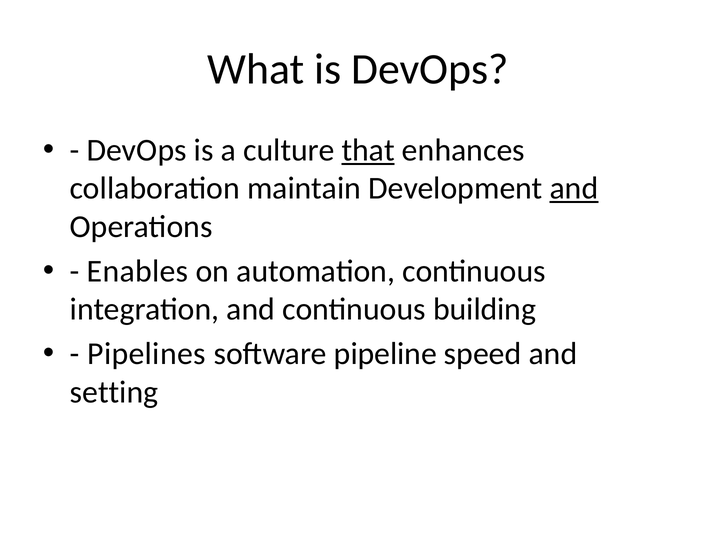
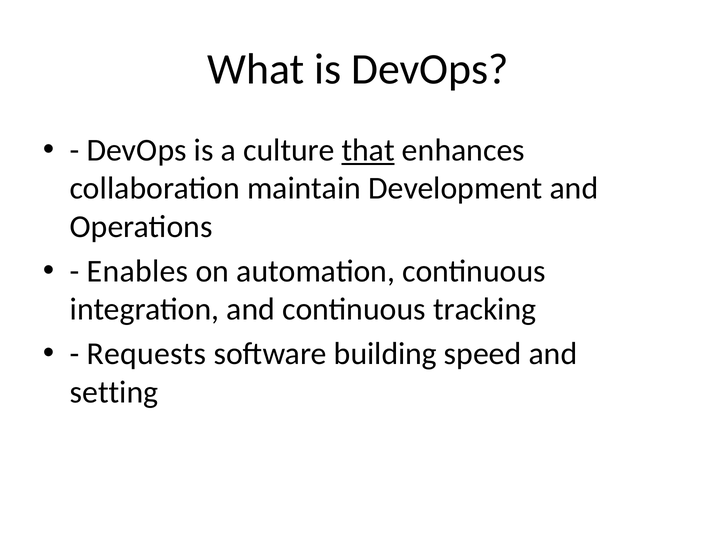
and underline: present -> none (574, 188)
building: building -> tracking (485, 309)
Pipelines: Pipelines -> Requests (147, 354)
pipeline: pipeline -> building (385, 354)
